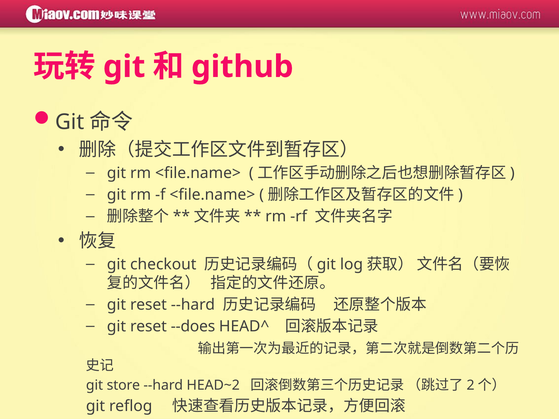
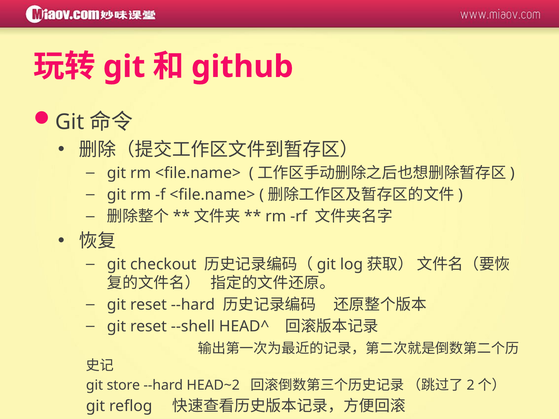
--does: --does -> --shell (193, 327)
